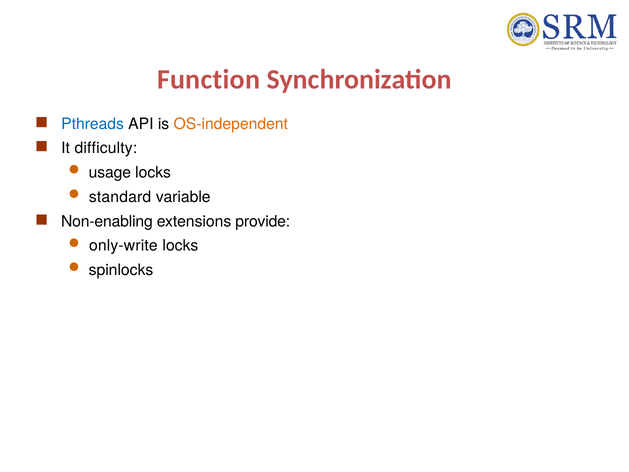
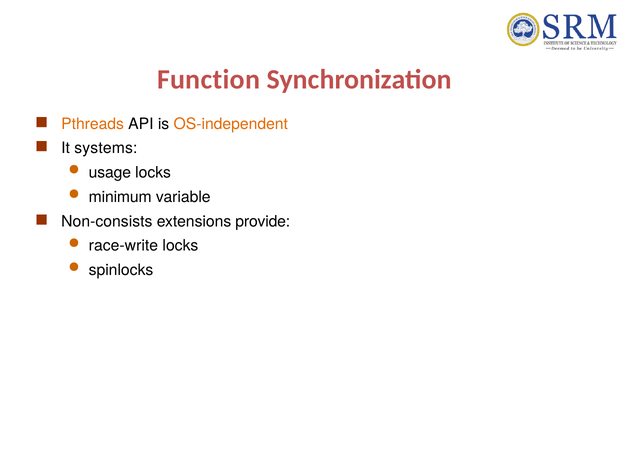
Pthreads colour: blue -> orange (93, 124)
difficulty: difficulty -> systems (106, 148)
standard: standard -> minimum (120, 197)
Non-enabling: Non-enabling -> Non-consists (107, 221)
only-write: only-write -> race-write (123, 246)
